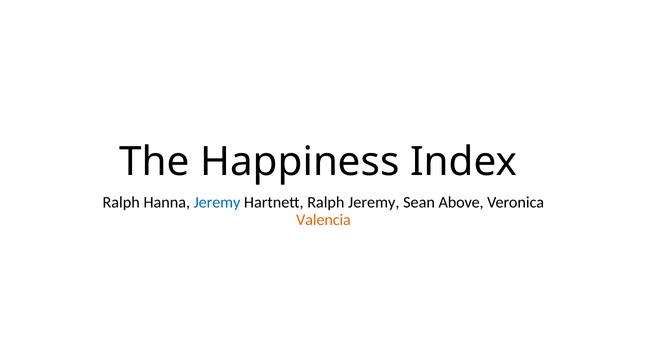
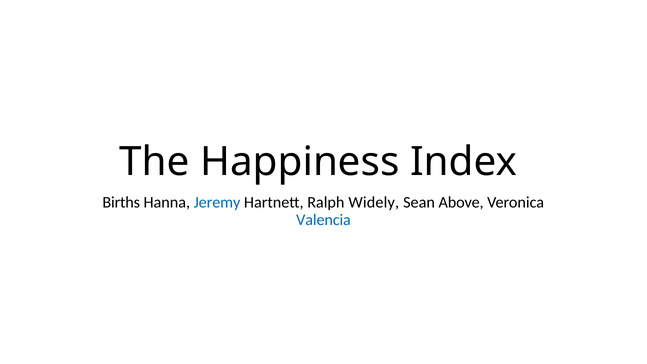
Ralph: Ralph -> Births (121, 202)
Ralph Jeremy: Jeremy -> Widely (374, 202)
Valencia colour: orange -> blue (324, 220)
